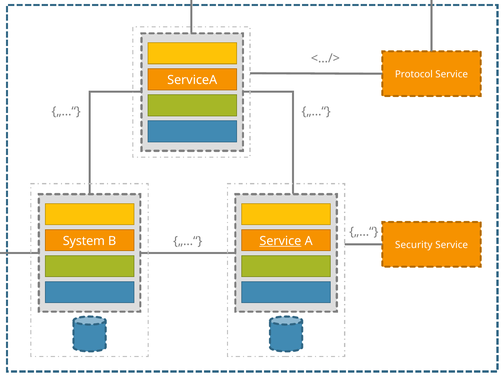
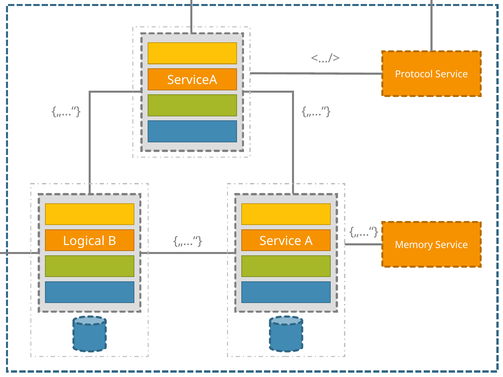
System: System -> Logical (84, 241)
Service underline: present -> none (280, 241)
Security: Security -> Memory (414, 245)
